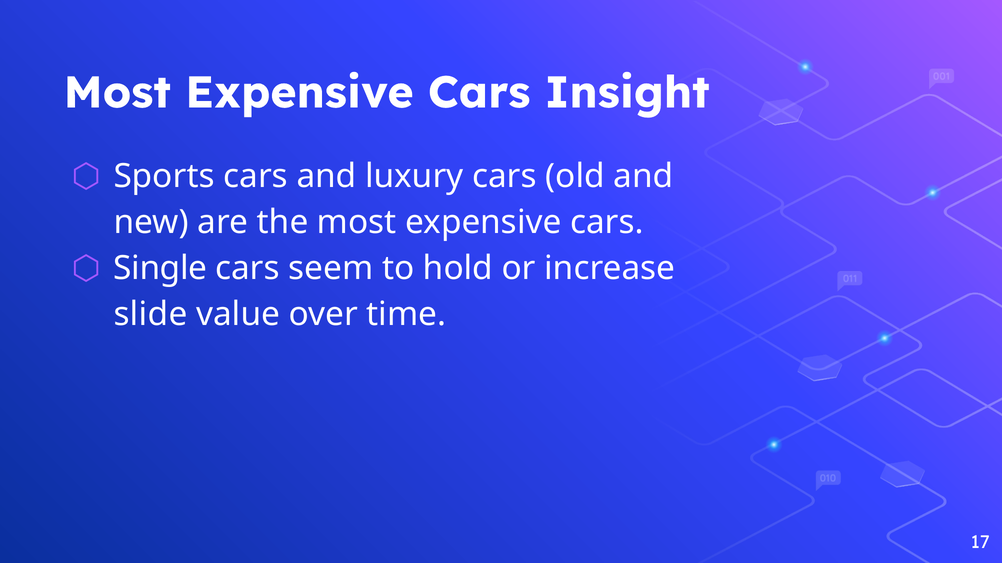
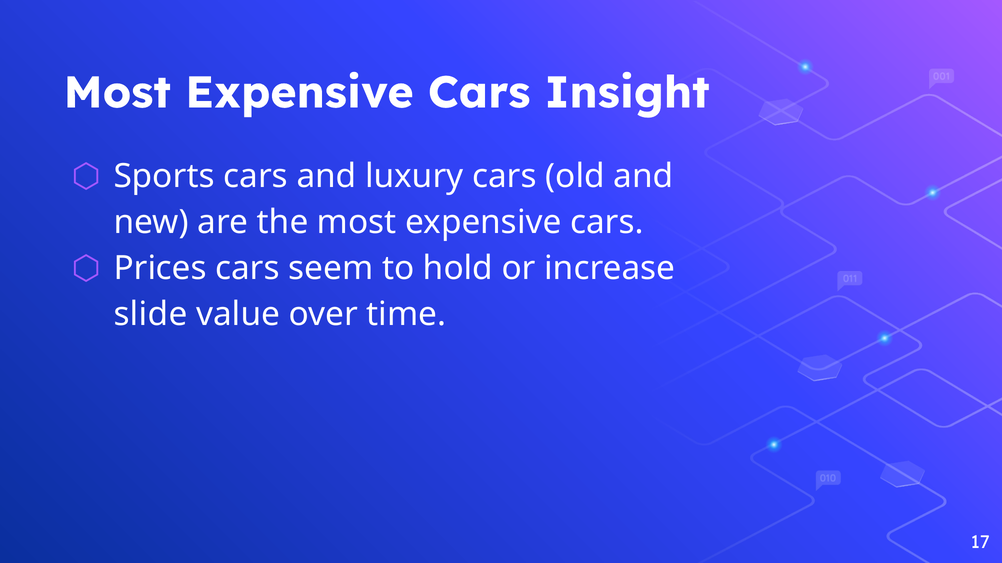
Single: Single -> Prices (160, 269)
